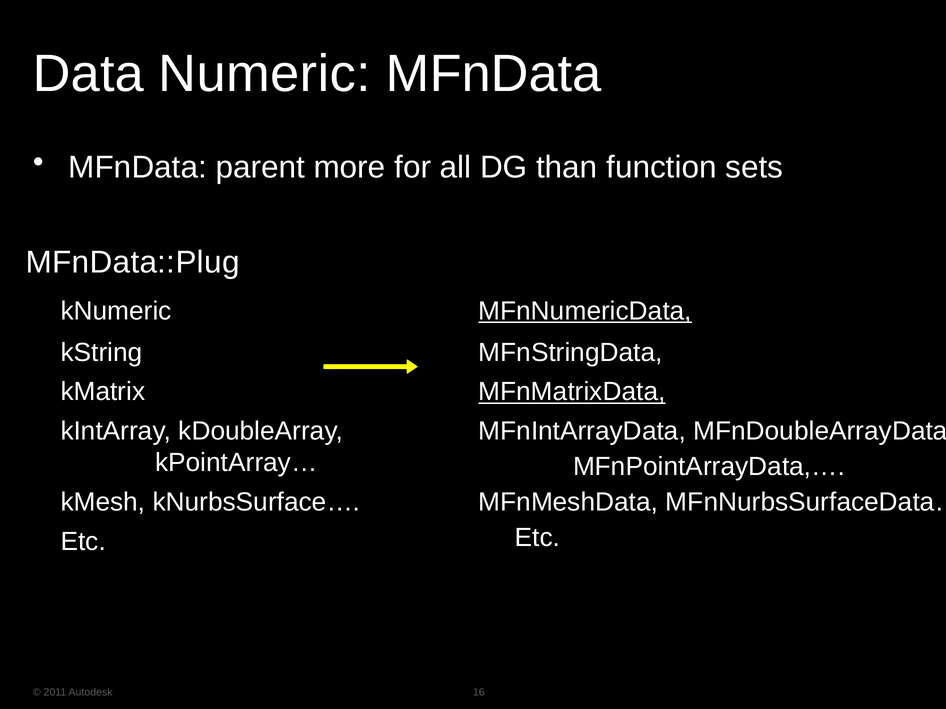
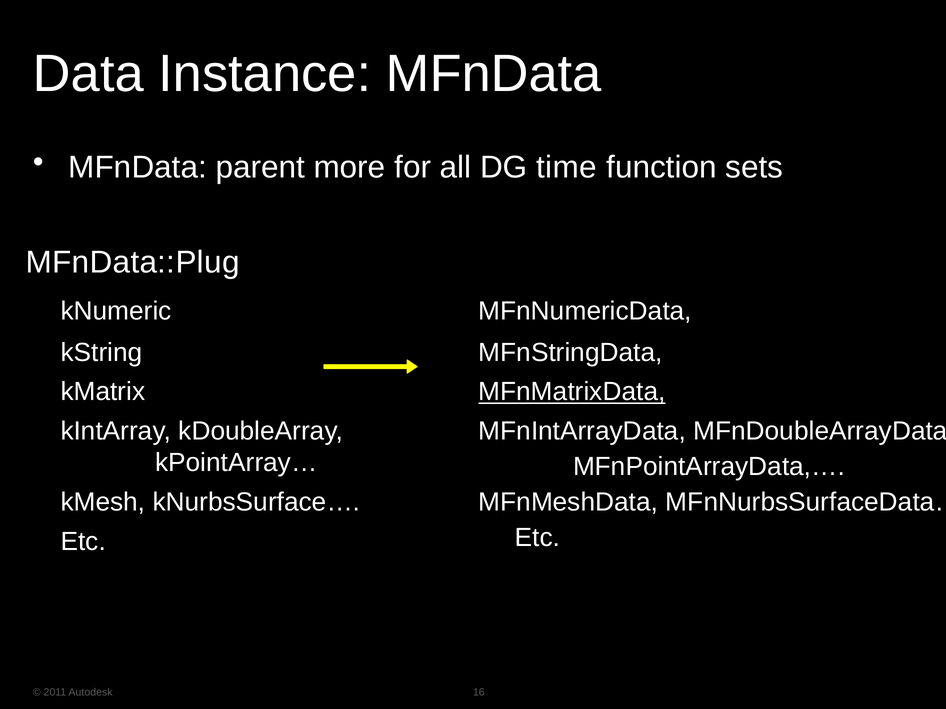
Numeric: Numeric -> Instance (265, 74)
than: than -> time (567, 168)
MFnNumericData underline: present -> none (585, 311)
